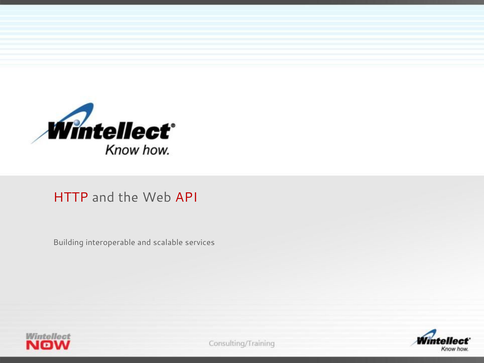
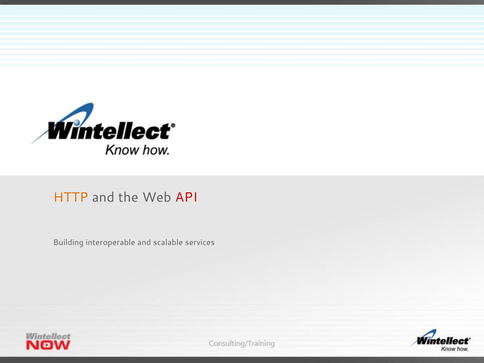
HTTP colour: red -> orange (71, 197)
